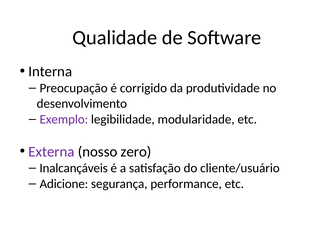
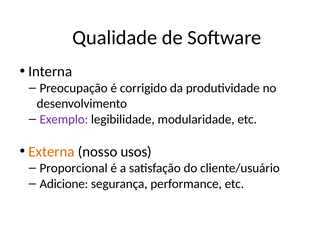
Externa colour: purple -> orange (51, 152)
zero: zero -> usos (136, 152)
Inalcançáveis: Inalcançáveis -> Proporcional (74, 169)
